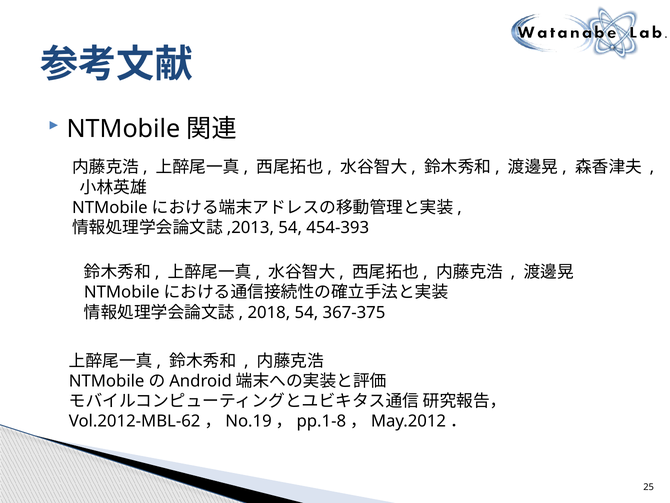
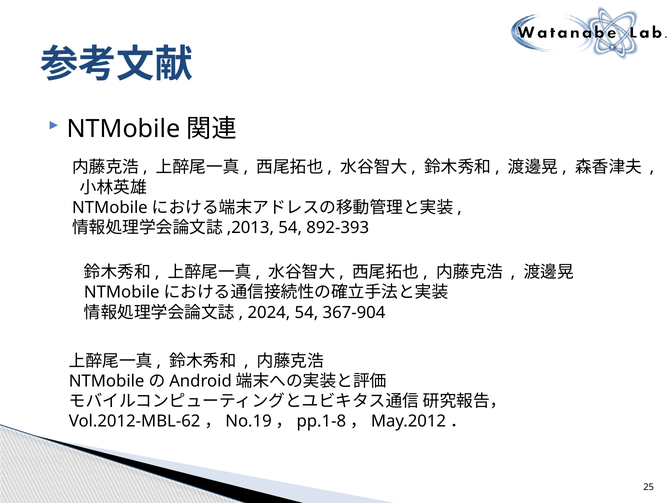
454-393: 454-393 -> 892-393 (338, 228)
2018: 2018 -> 2024 (269, 312)
367-375: 367-375 -> 367-904 (354, 312)
